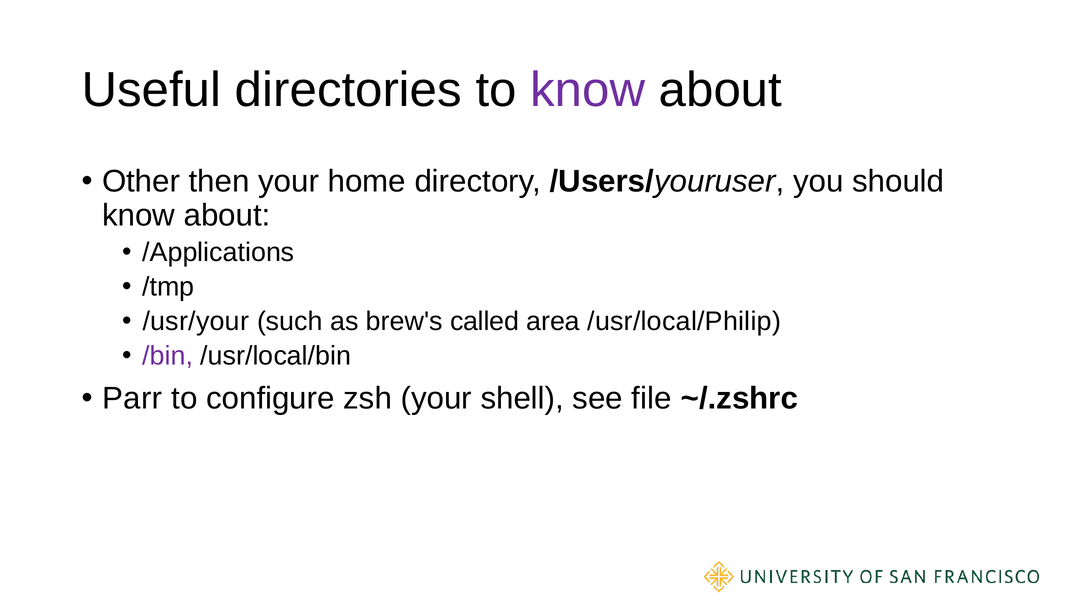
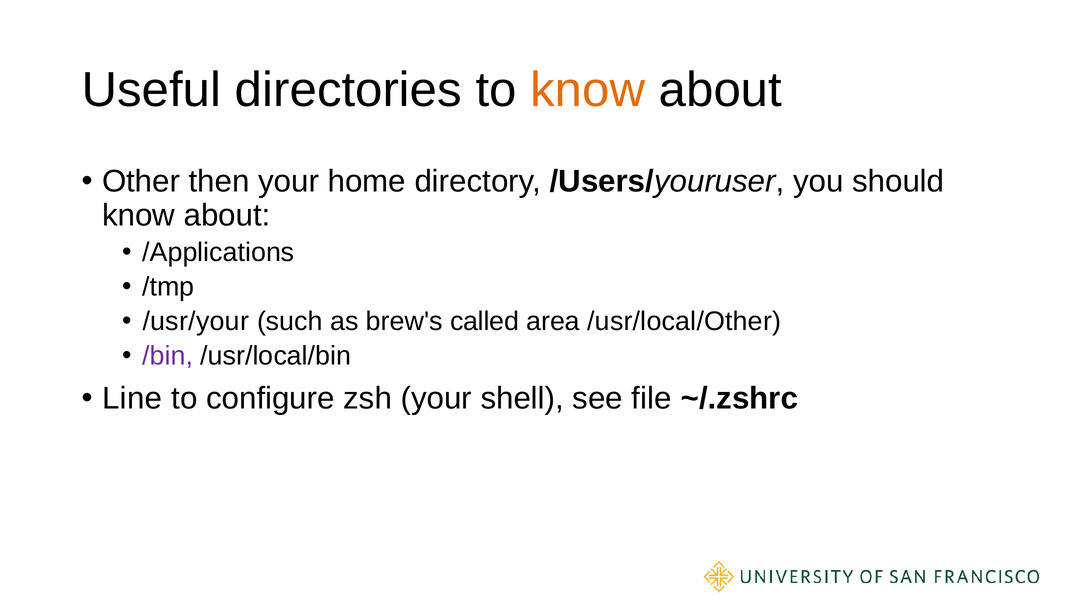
know colour: purple -> orange (588, 90)
/usr/local/Philip: /usr/local/Philip -> /usr/local/Other (684, 322)
Parr: Parr -> Line (132, 399)
